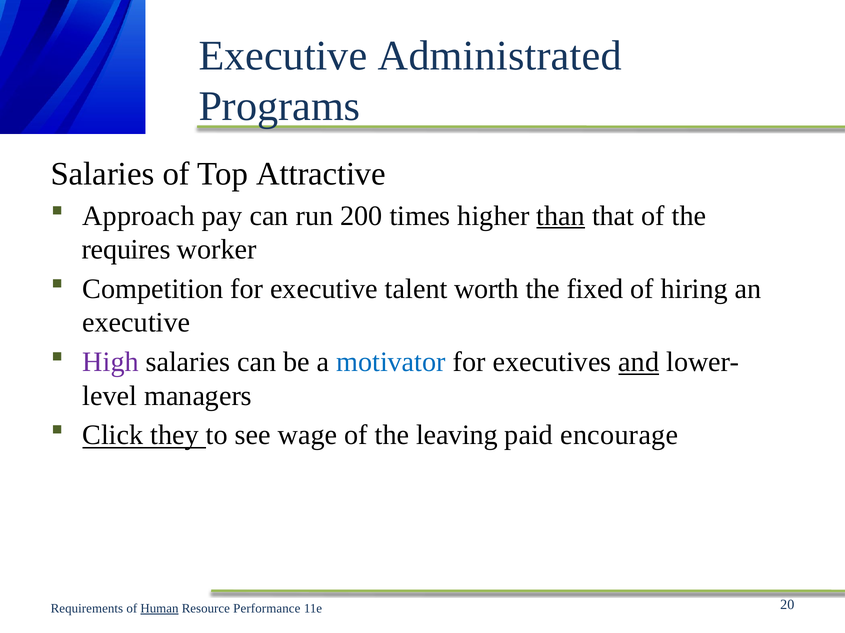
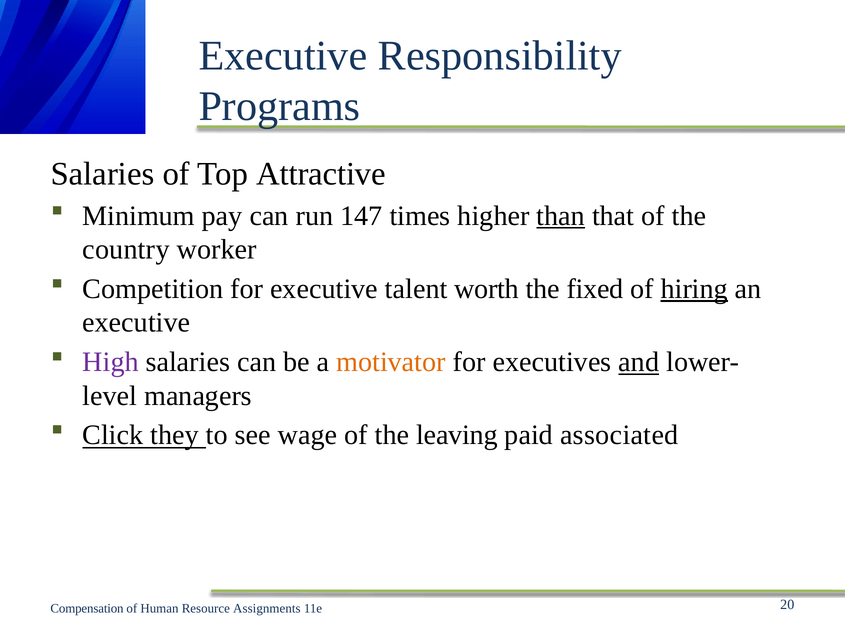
Administrated: Administrated -> Responsibility (500, 56)
Approach: Approach -> Minimum (139, 216)
200: 200 -> 147 (361, 216)
requires: requires -> country (126, 250)
hiring underline: none -> present (694, 289)
motivator colour: blue -> orange (391, 363)
encourage: encourage -> associated (619, 436)
Requirements: Requirements -> Compensation (87, 609)
Human underline: present -> none (159, 609)
Performance: Performance -> Assignments (267, 609)
